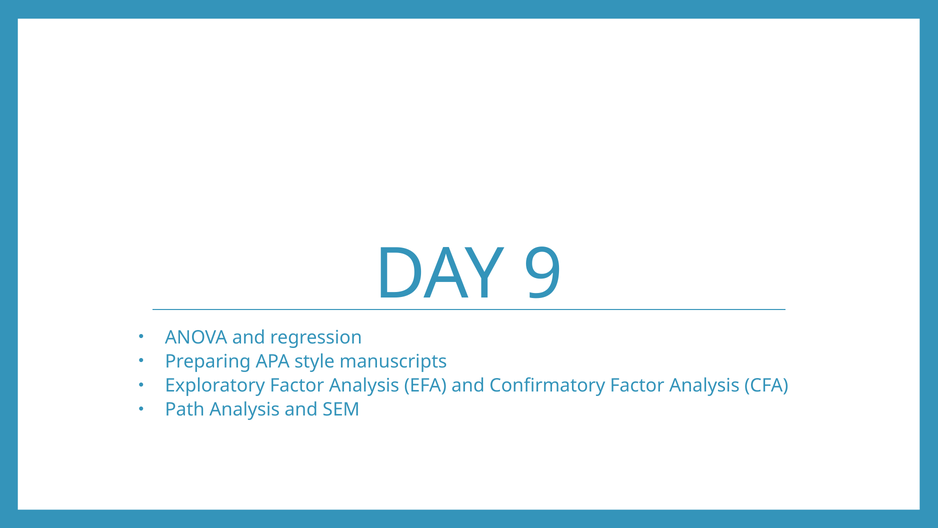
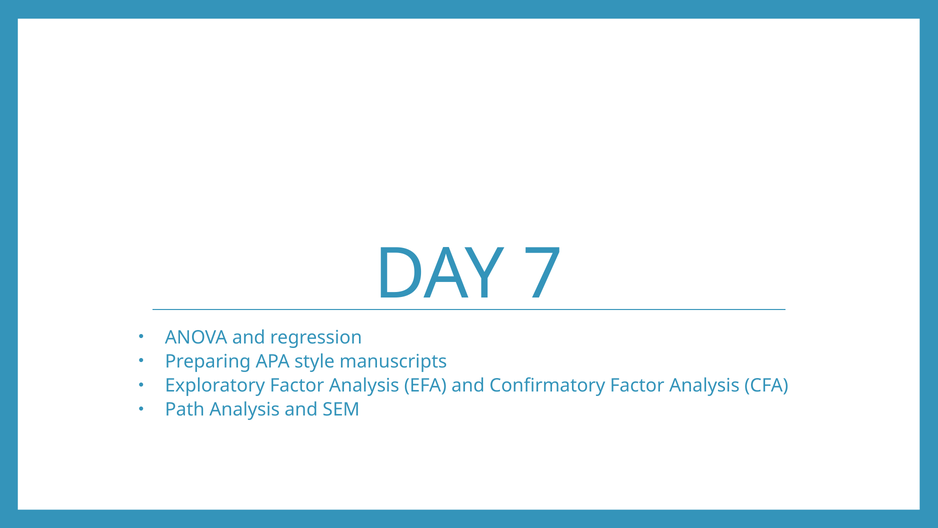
9: 9 -> 7 (543, 274)
